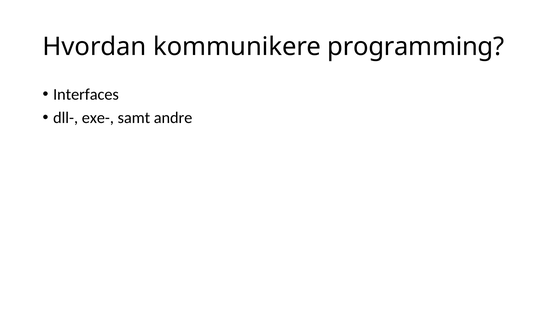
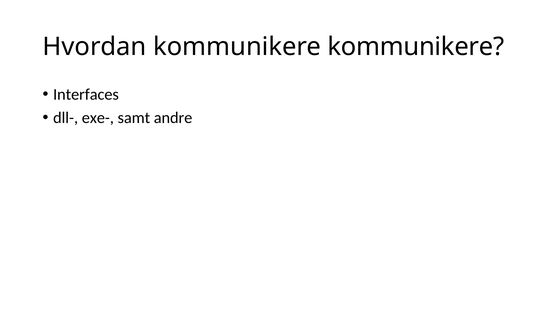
kommunikere programming: programming -> kommunikere (416, 47)
